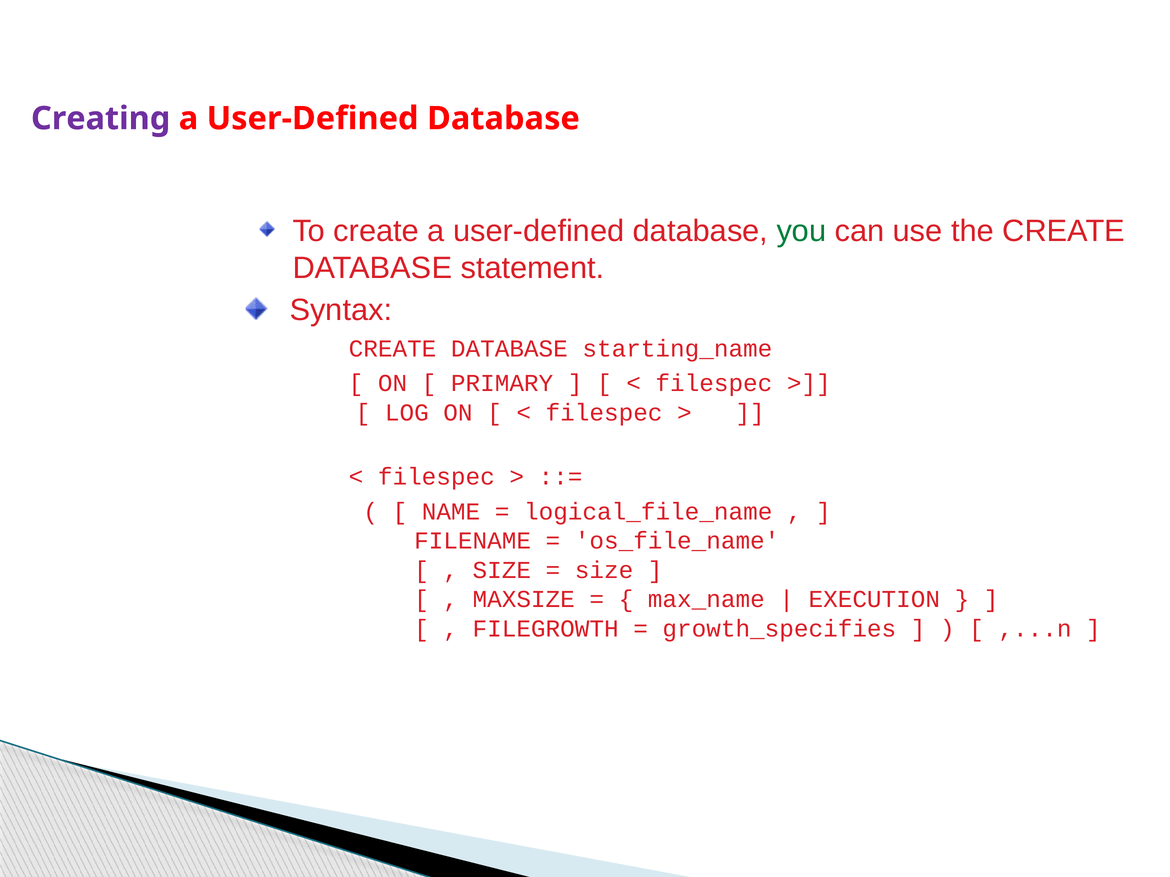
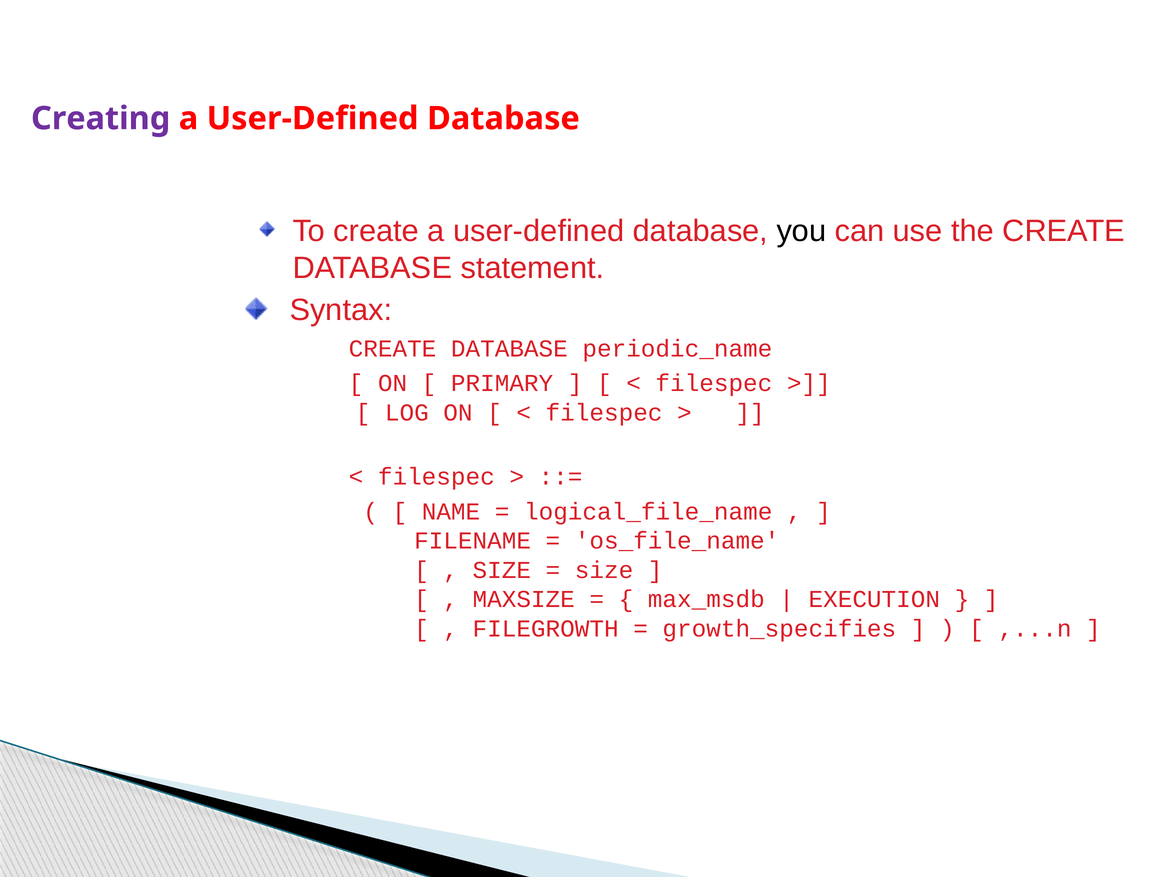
you colour: green -> black (801, 231)
starting_name: starting_name -> periodic_name (677, 349)
max_name: max_name -> max_msdb (706, 600)
